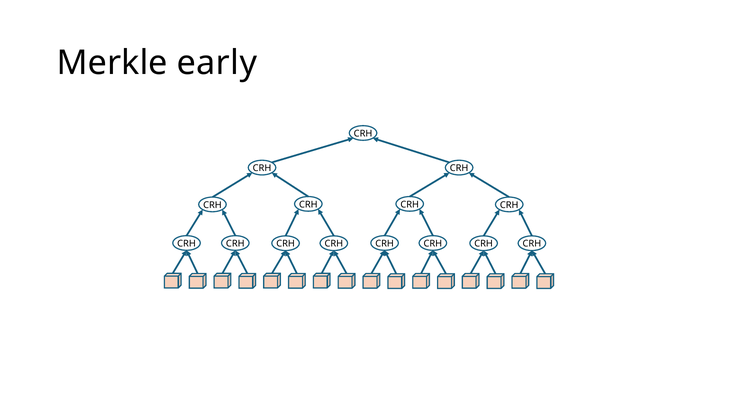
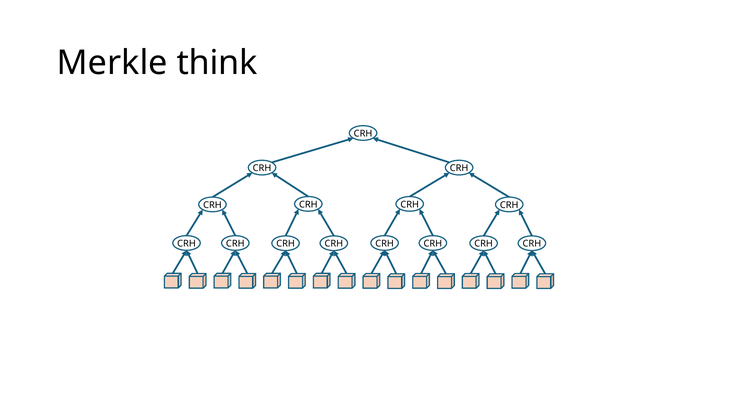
early: early -> think (217, 63)
